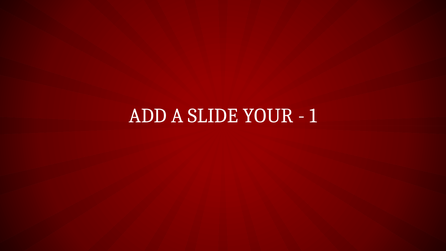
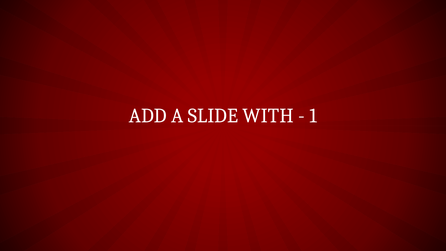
YOUR: YOUR -> WITH (268, 116)
